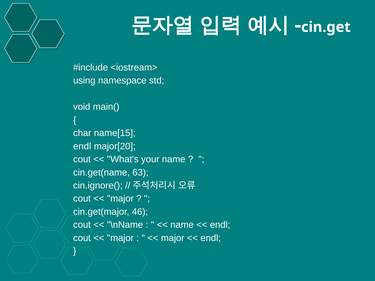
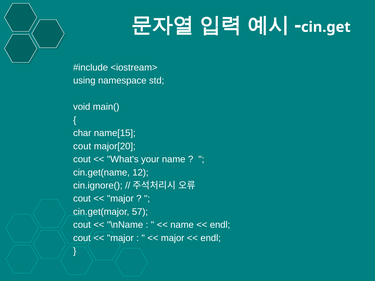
endl: endl -> cout (82, 146)
63: 63 -> 12 (141, 173)
46: 46 -> 57 (140, 212)
